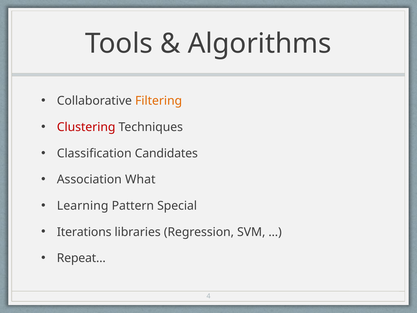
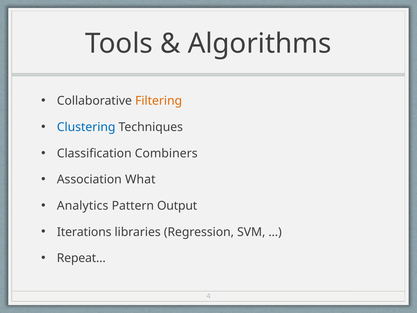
Clustering colour: red -> blue (86, 127)
Candidates: Candidates -> Combiners (166, 153)
Learning: Learning -> Analytics (83, 206)
Special: Special -> Output (177, 206)
